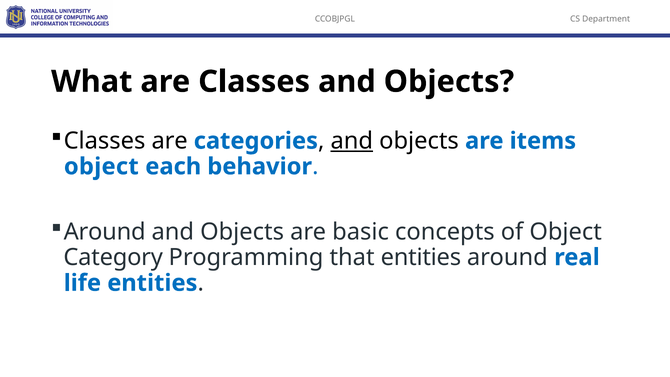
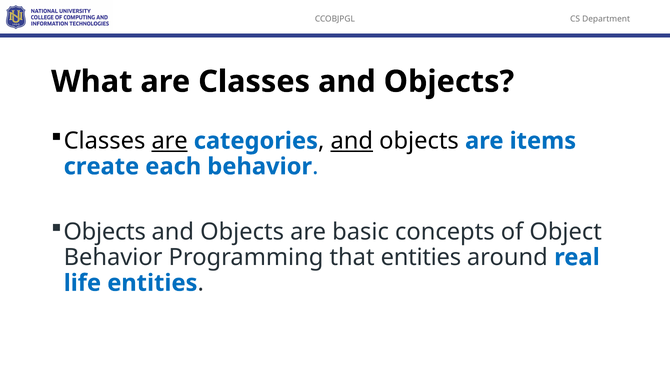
are underline: none -> present (170, 141)
object: object -> create (101, 166)
Around: Around -> Objects (105, 232)
Category: Category -> Behavior (113, 257)
